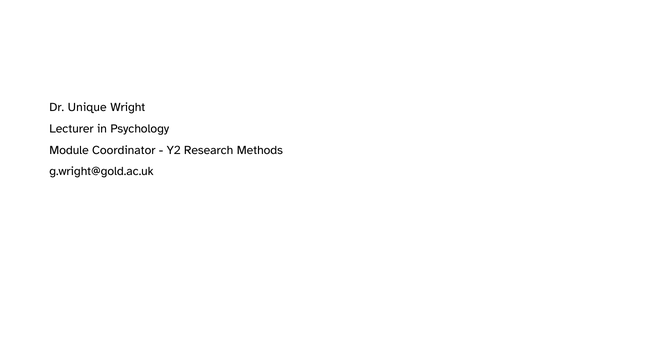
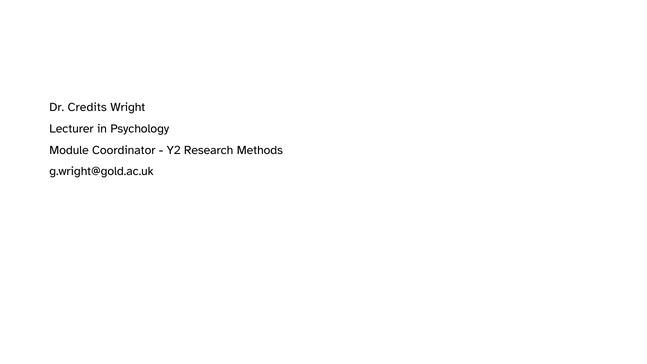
Unique: Unique -> Credits (87, 107)
